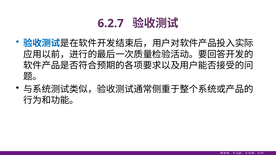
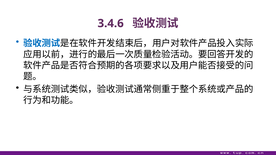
6.2.7: 6.2.7 -> 3.4.6 (111, 23)
